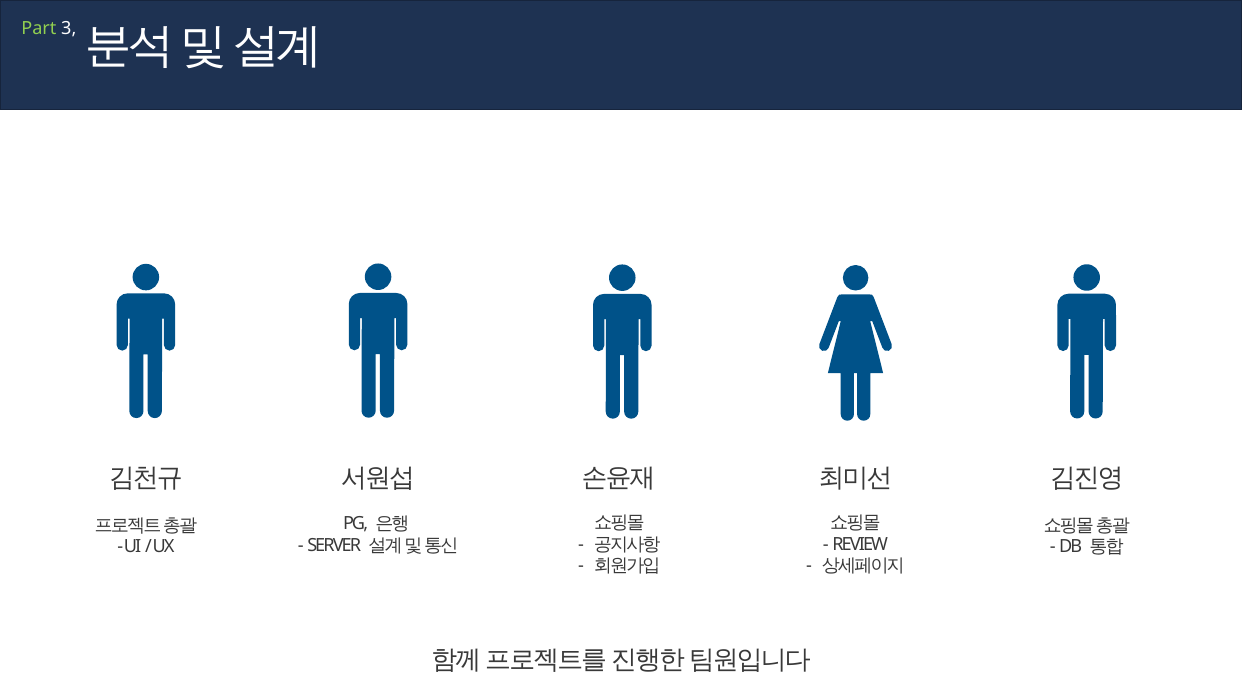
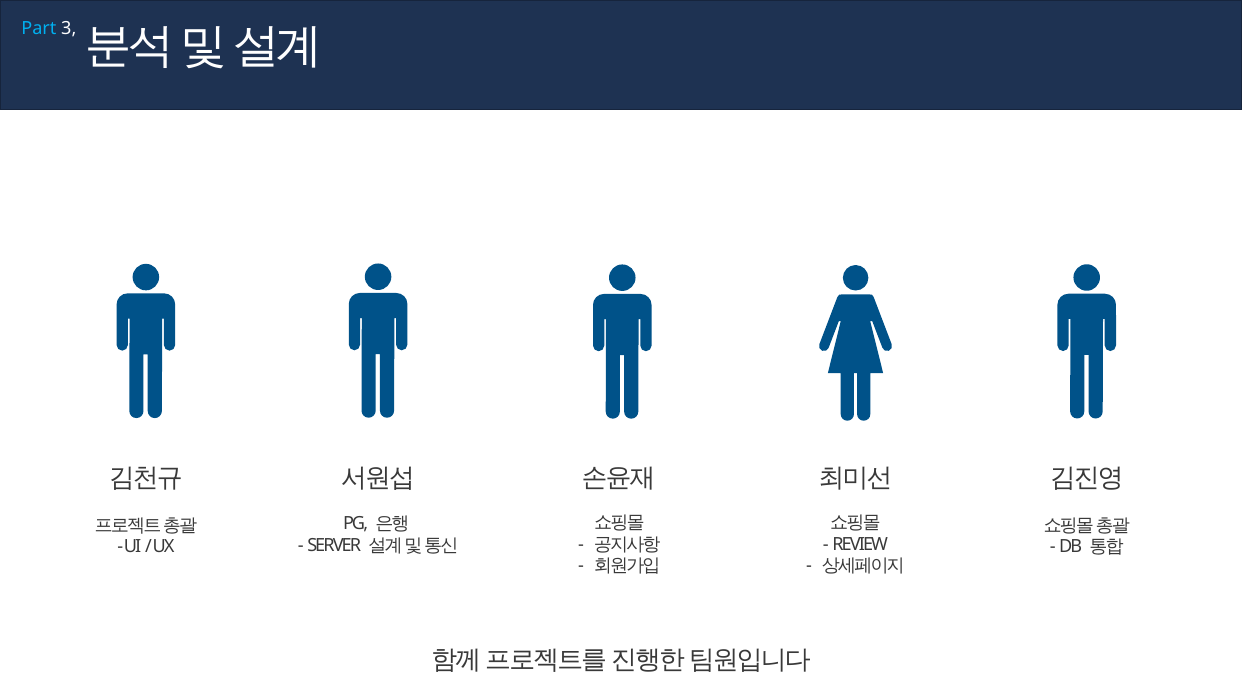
Part colour: light green -> light blue (39, 29)
